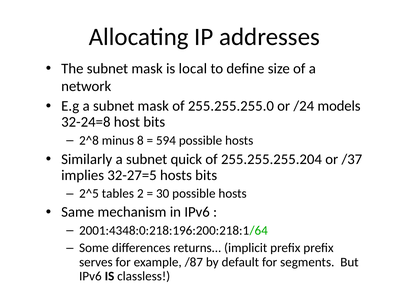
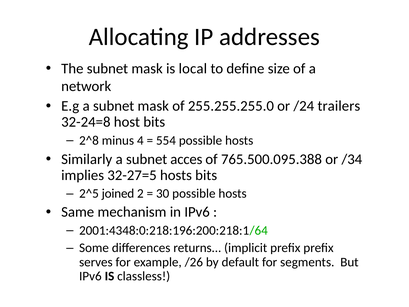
models: models -> trailers (339, 106)
8: 8 -> 4 (140, 140)
594: 594 -> 554 (166, 140)
quick: quick -> acces (186, 159)
255.255.255.204: 255.255.255.204 -> 765.500.095.388 (271, 159)
/37: /37 -> /34 (352, 159)
tables: tables -> joined (118, 194)
/87: /87 -> /26 (194, 262)
